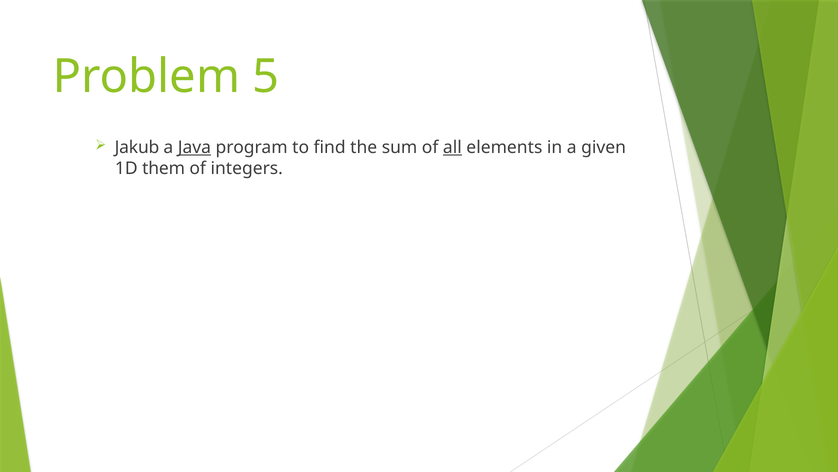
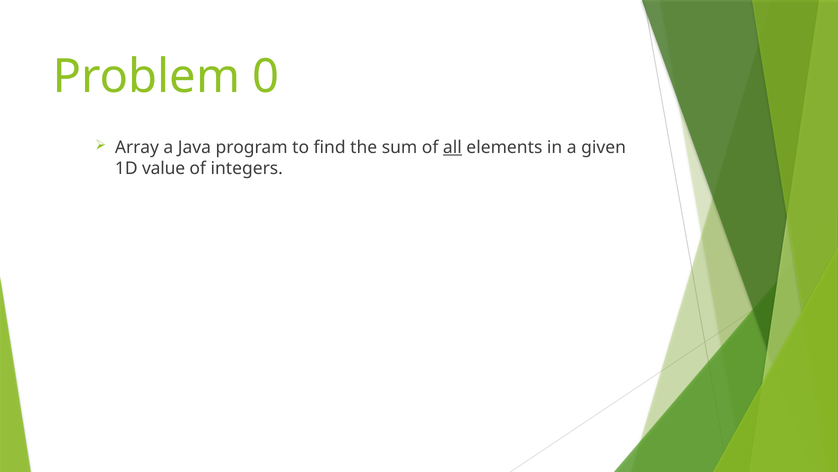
5: 5 -> 0 (266, 77)
Jakub: Jakub -> Array (137, 147)
Java underline: present -> none (194, 147)
them: them -> value (164, 168)
